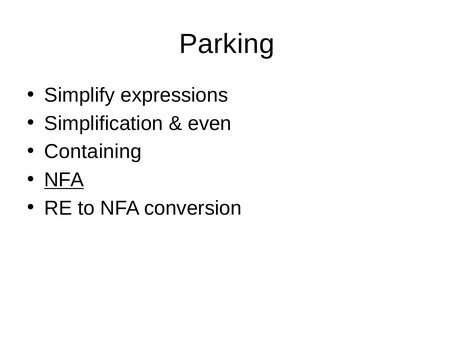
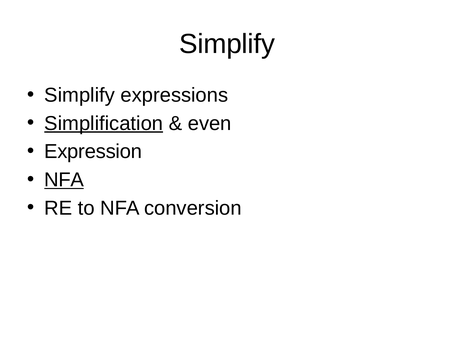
Parking: Parking -> Simplify (227, 44)
Simplification underline: none -> present (104, 124)
Containing: Containing -> Expression (93, 152)
